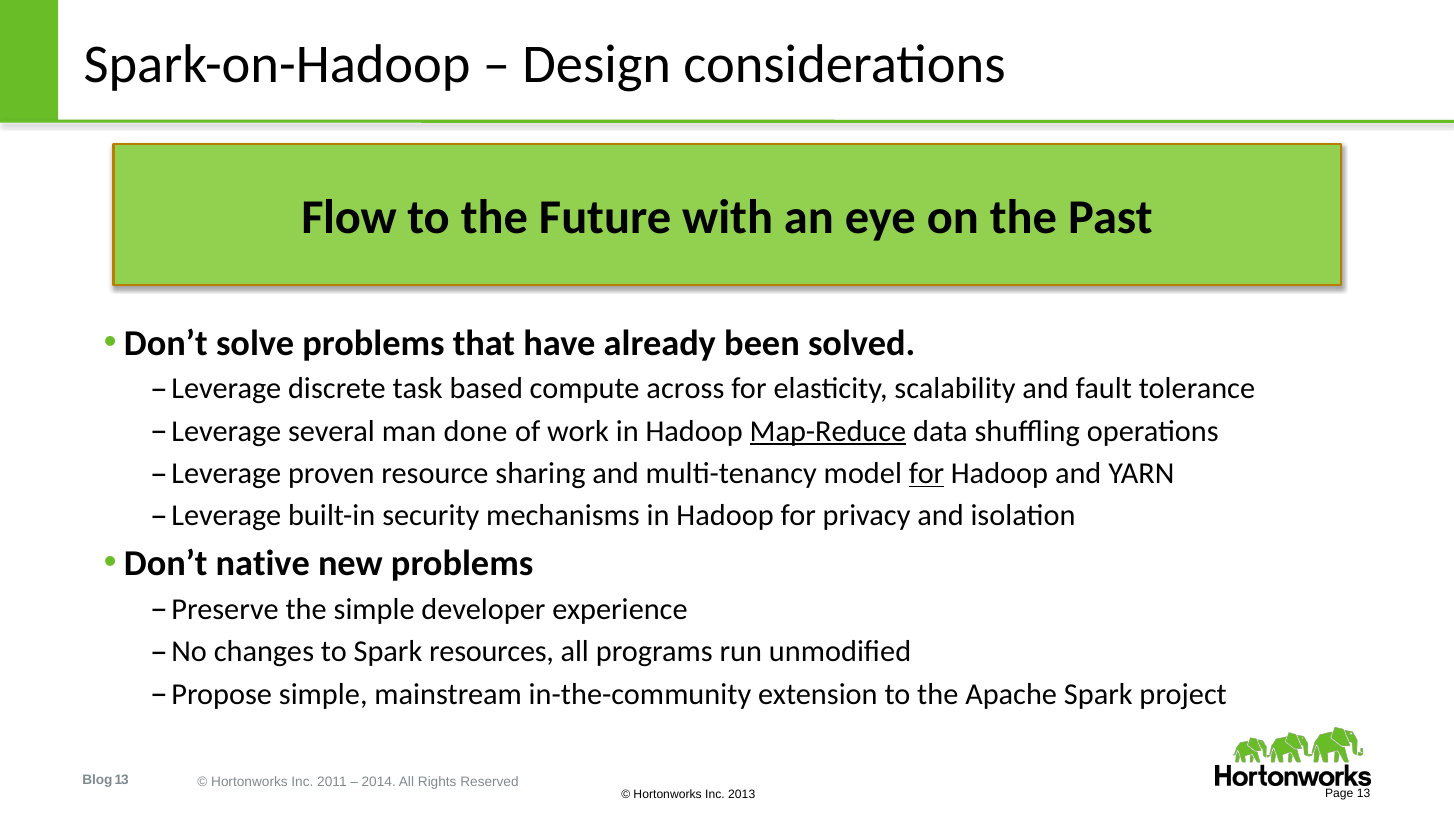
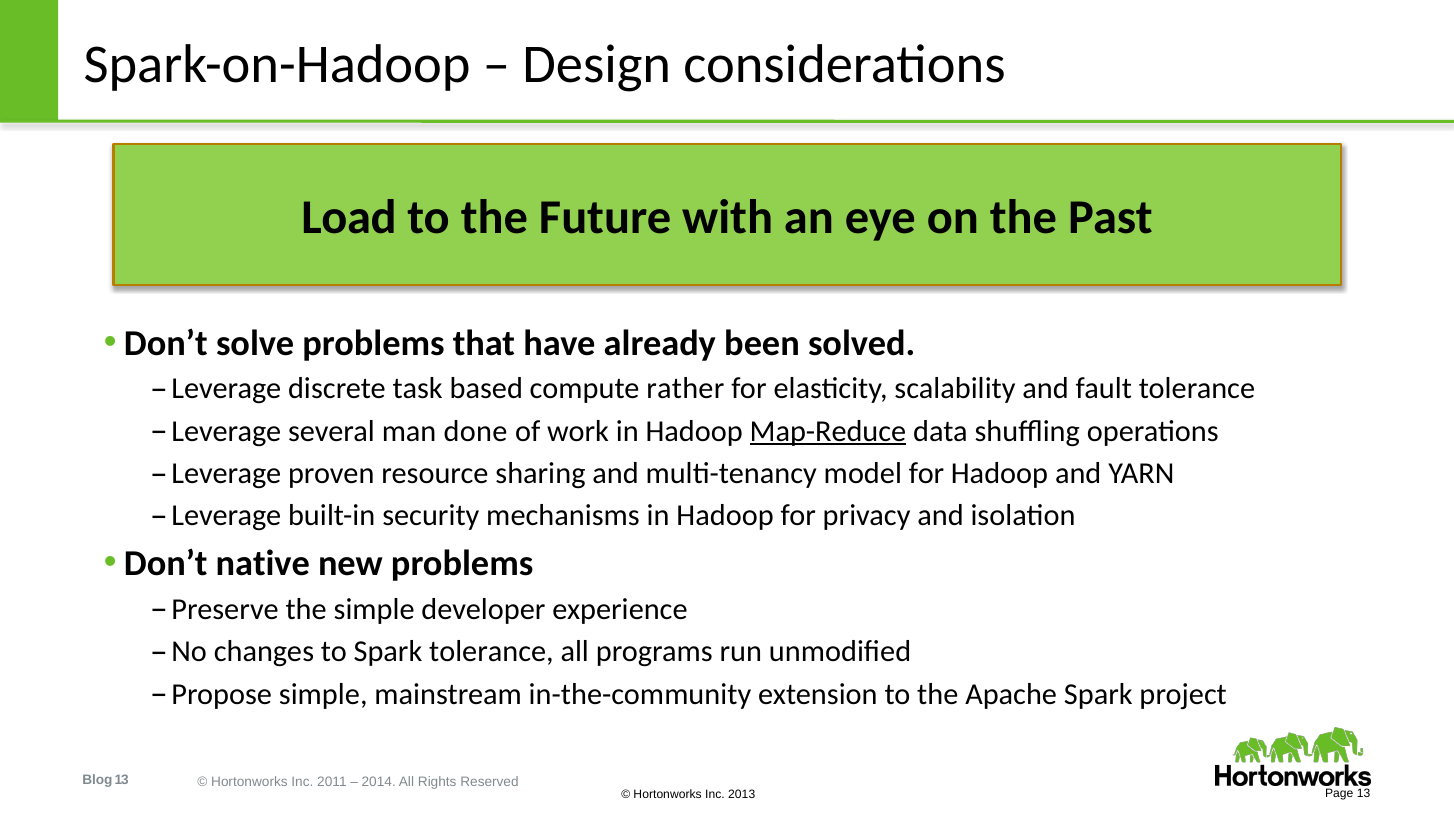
Flow: Flow -> Load (349, 218)
across: across -> rather (685, 389)
for underline: present -> none (927, 474)
Spark resources: resources -> tolerance (491, 652)
